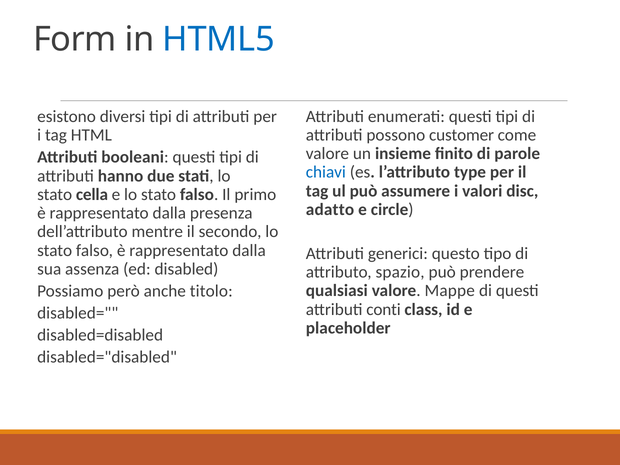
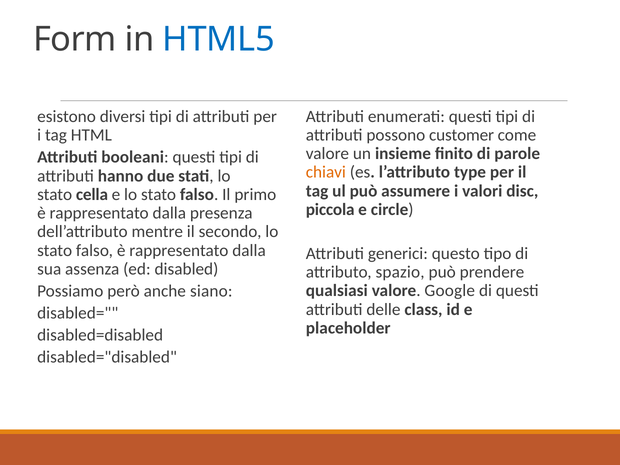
chiavi colour: blue -> orange (326, 172)
adatto: adatto -> piccola (330, 209)
Mappe: Mappe -> Google (450, 291)
titolo: titolo -> siano (211, 291)
conti: conti -> delle (383, 309)
